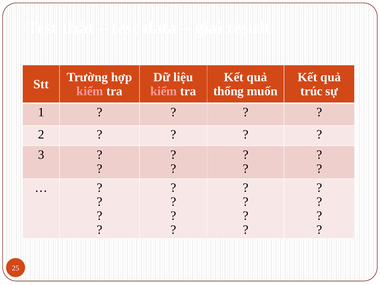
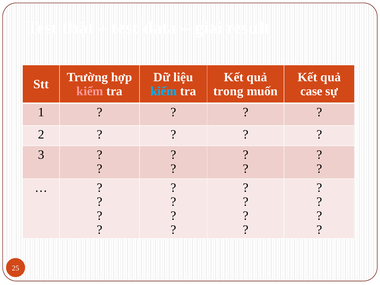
kiểm colour: pink -> light blue (164, 91)
thống: thống -> trong (228, 91)
trúc: trúc -> case (311, 91)
